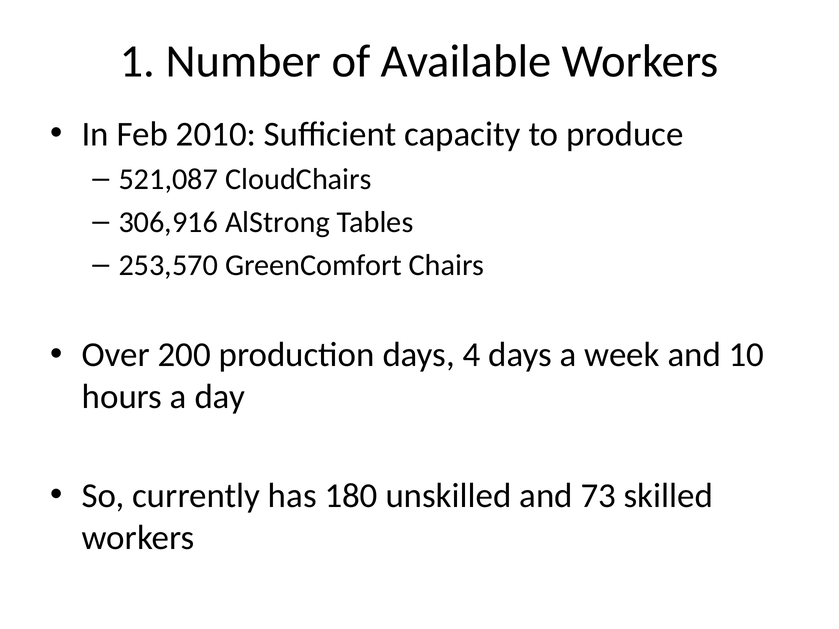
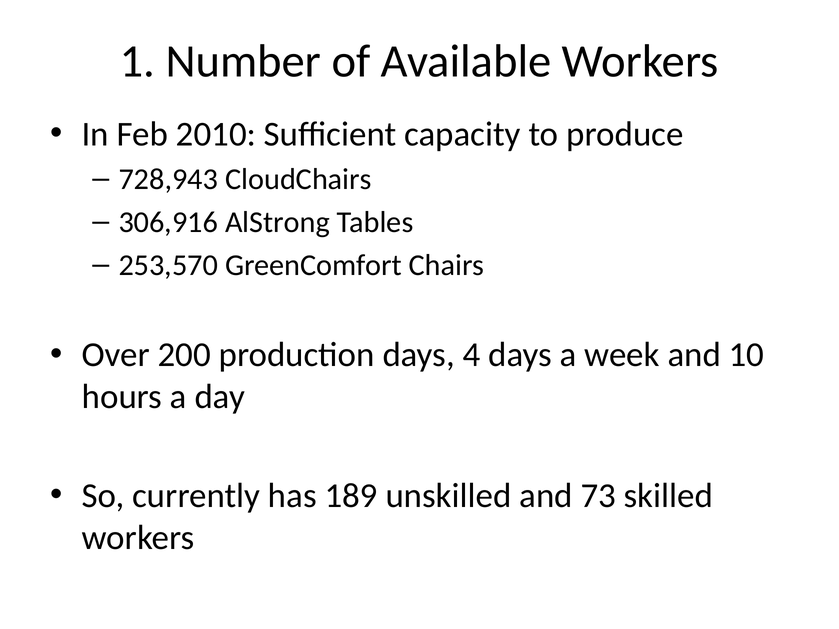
521,087: 521,087 -> 728,943 (168, 180)
180: 180 -> 189 (351, 496)
